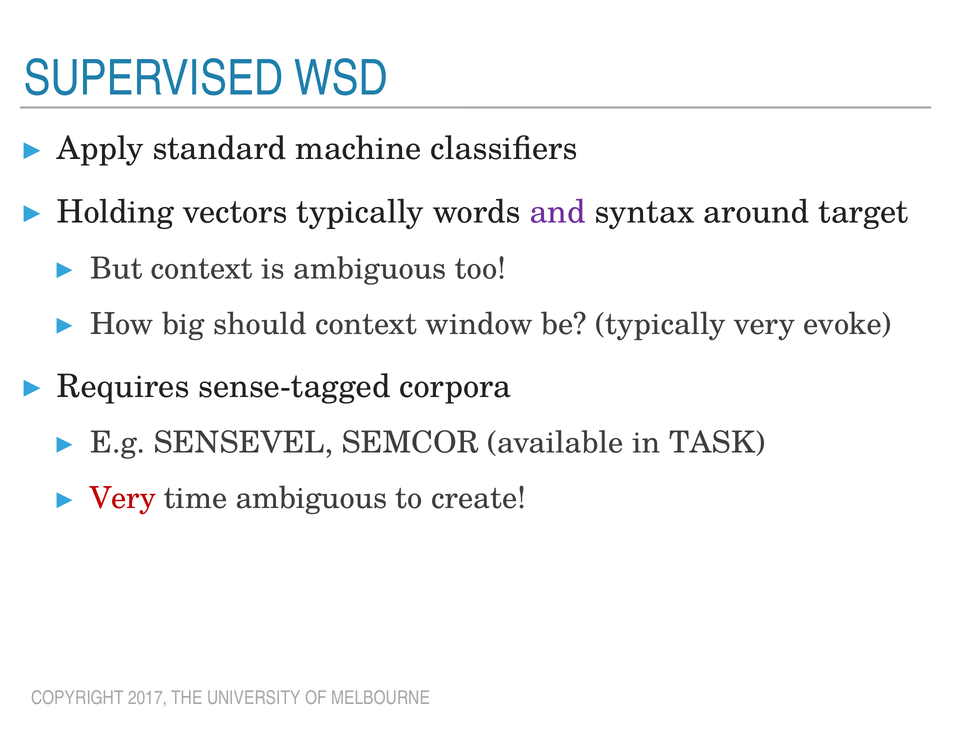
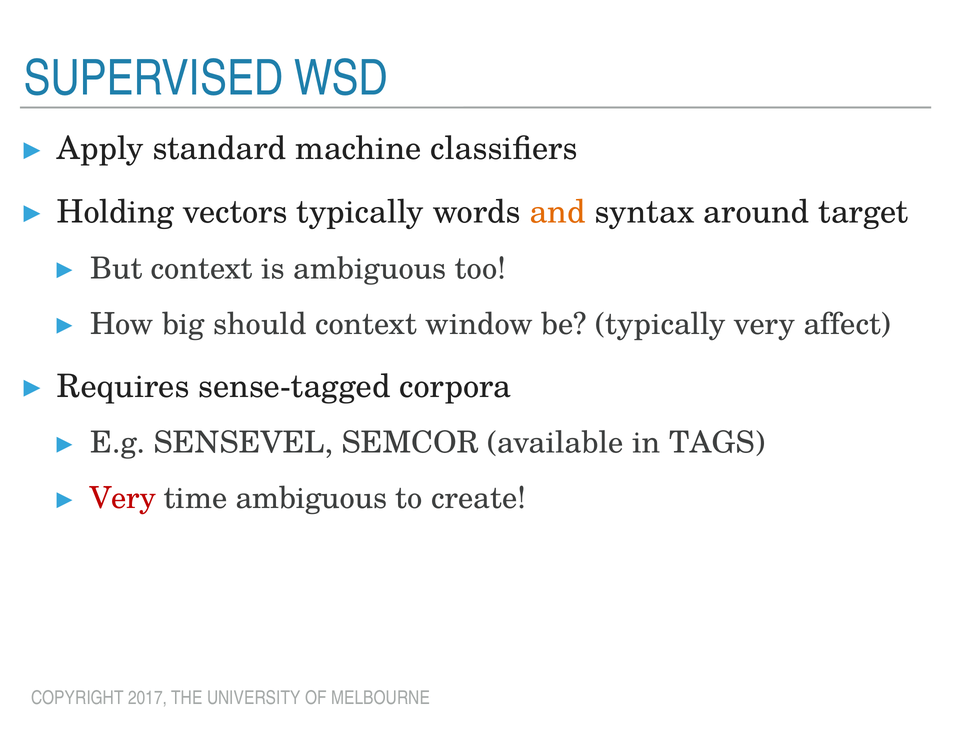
and colour: purple -> orange (558, 212)
evoke: evoke -> affect (847, 324)
TASK: TASK -> TAGS (717, 443)
